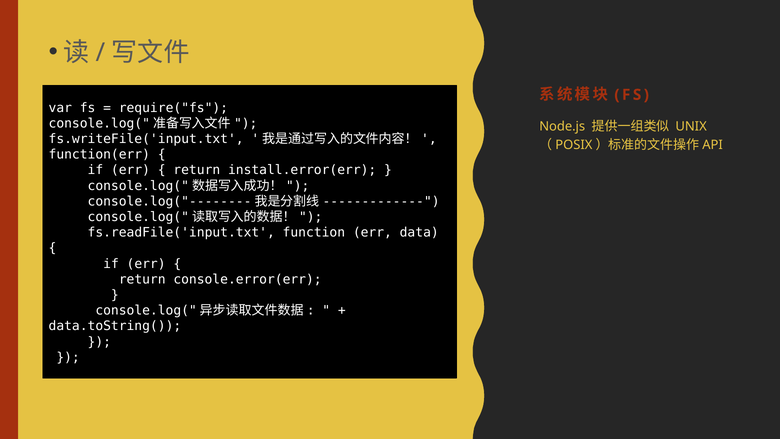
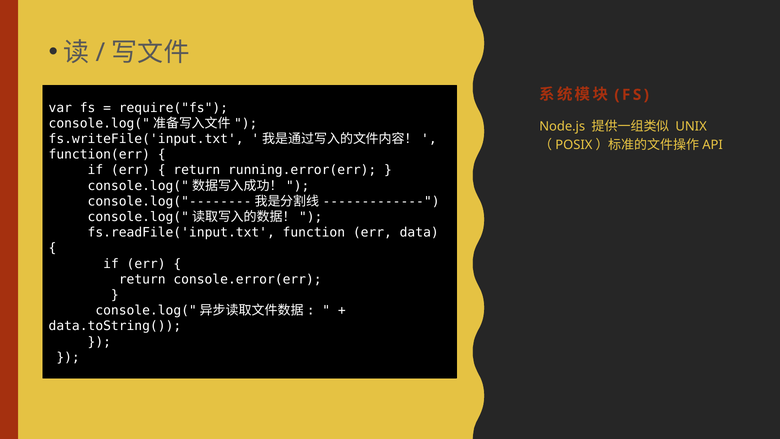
install.error(err: install.error(err -> running.error(err (302, 170)
